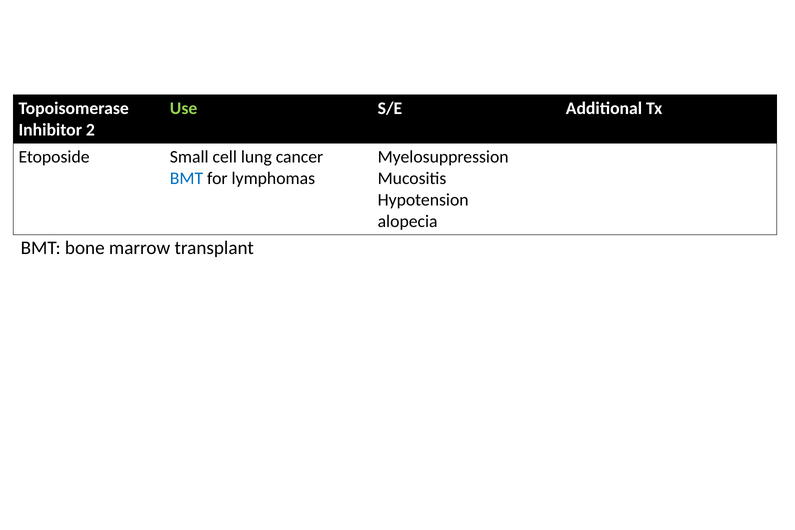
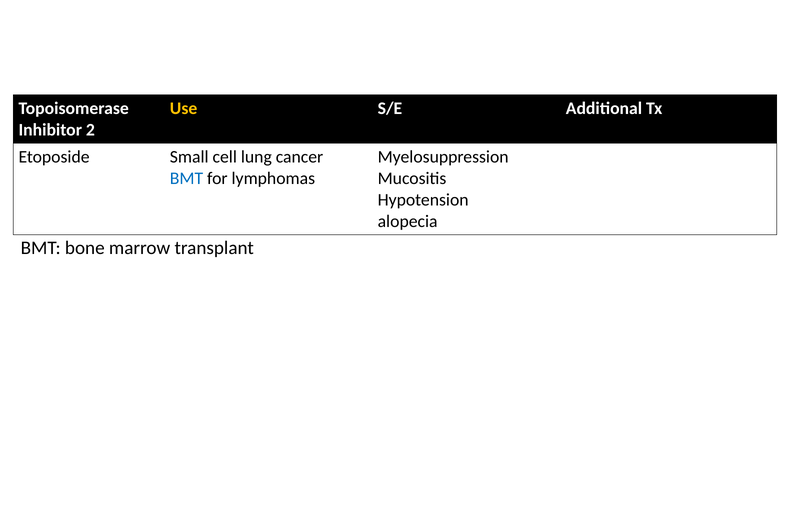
Use colour: light green -> yellow (184, 108)
